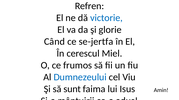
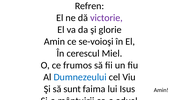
victorie colour: blue -> purple (106, 18)
Când: Când -> Amin (54, 42)
se-jertfa: se-jertfa -> se-voioşi (96, 42)
